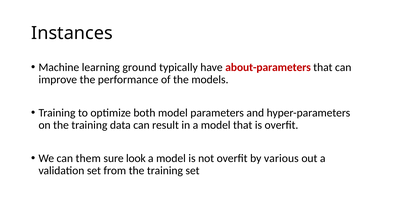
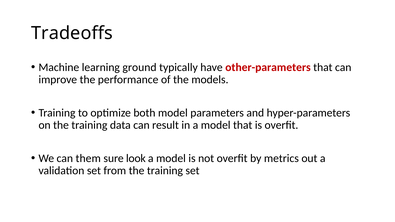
Instances: Instances -> Tradeoffs (72, 33)
about-parameters: about-parameters -> other-parameters (268, 67)
various: various -> metrics (281, 158)
